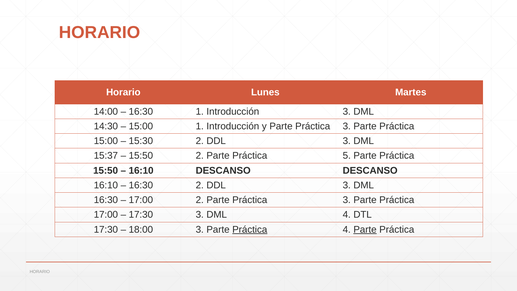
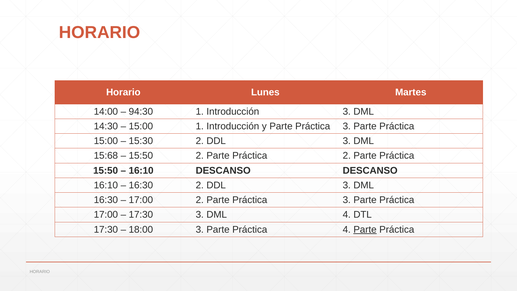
16:30: 16:30 -> 94:30 (141, 111)
15:37: 15:37 -> 15:68 (106, 156)
Práctica 5: 5 -> 2 (347, 156)
Práctica underline: present -> none (250, 229)
